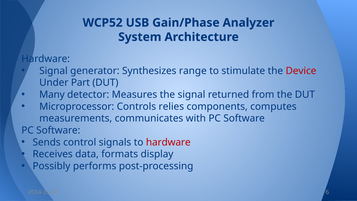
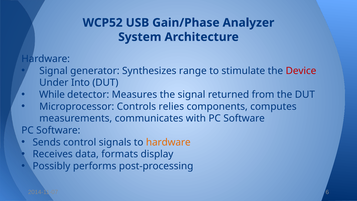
Part: Part -> Into (80, 83)
Many: Many -> While (52, 95)
hardware colour: red -> orange (168, 142)
